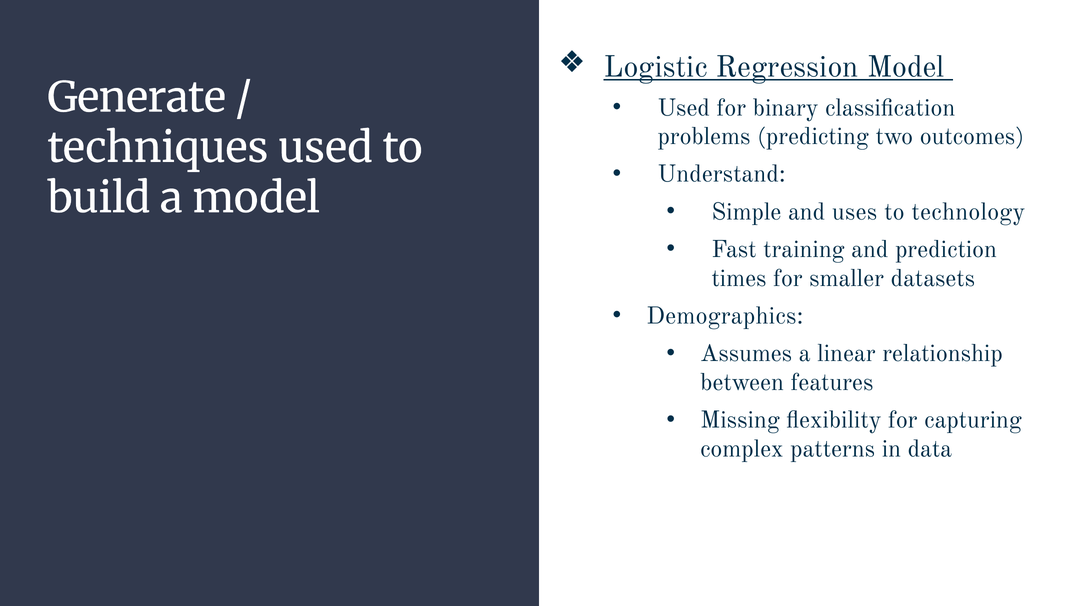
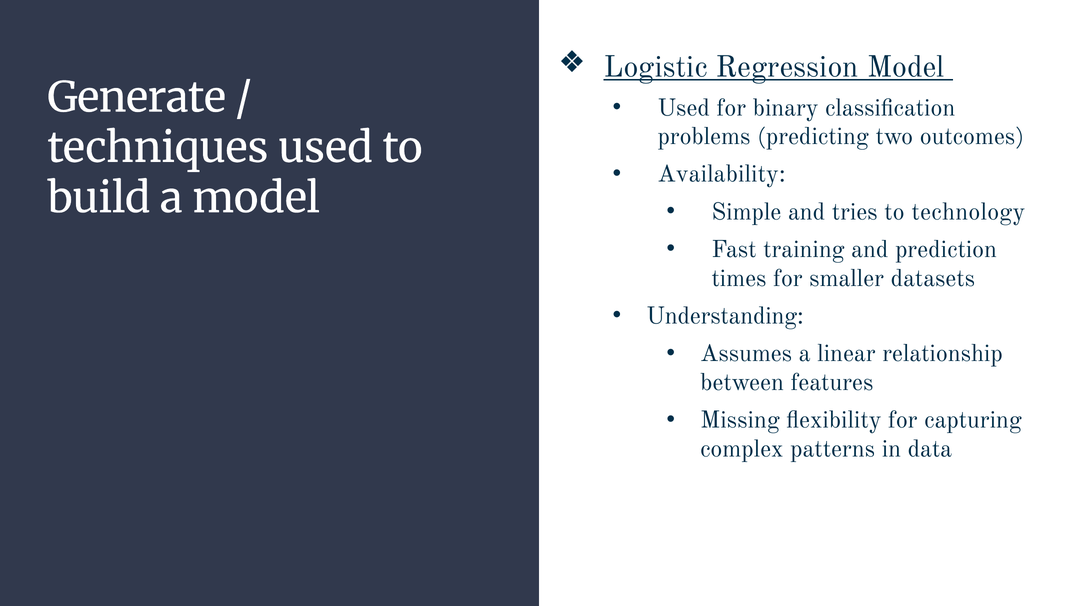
Understand: Understand -> Availability (722, 174)
uses: uses -> tries (855, 212)
Demographics: Demographics -> Understanding (725, 316)
